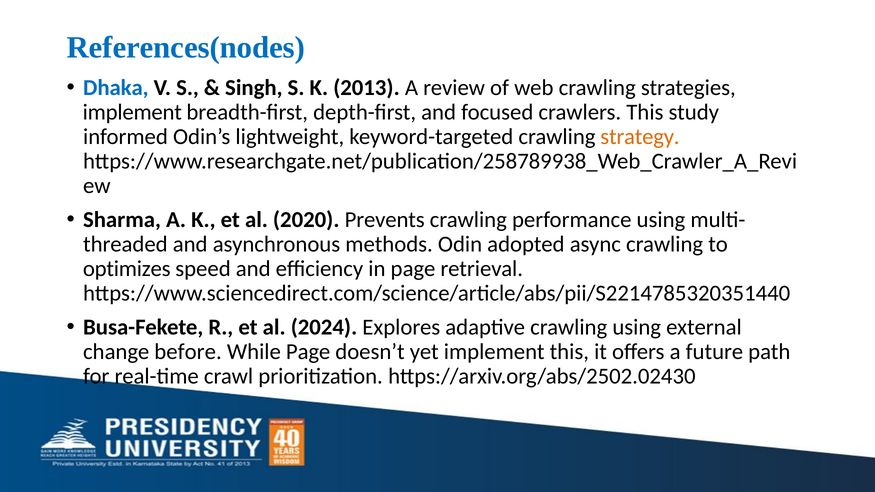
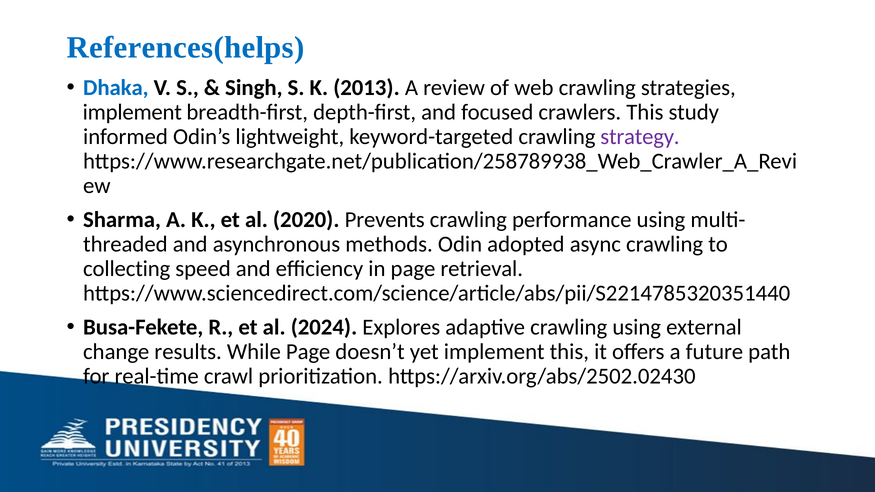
References(nodes: References(nodes -> References(helps (186, 47)
strategy colour: orange -> purple (640, 137)
optimizes: optimizes -> collecting (127, 269)
before: before -> results (188, 352)
